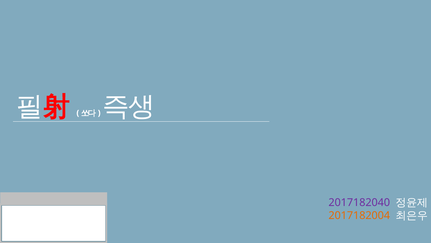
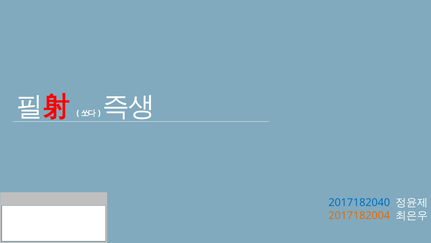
2017182040 colour: purple -> blue (359, 202)
